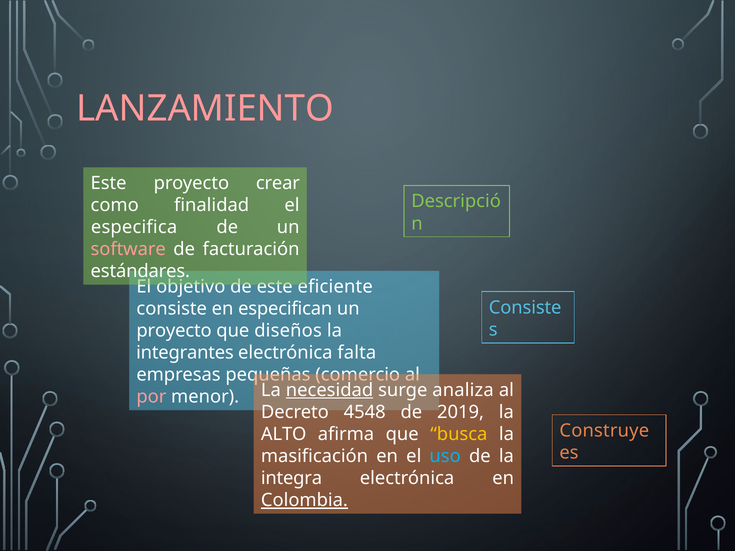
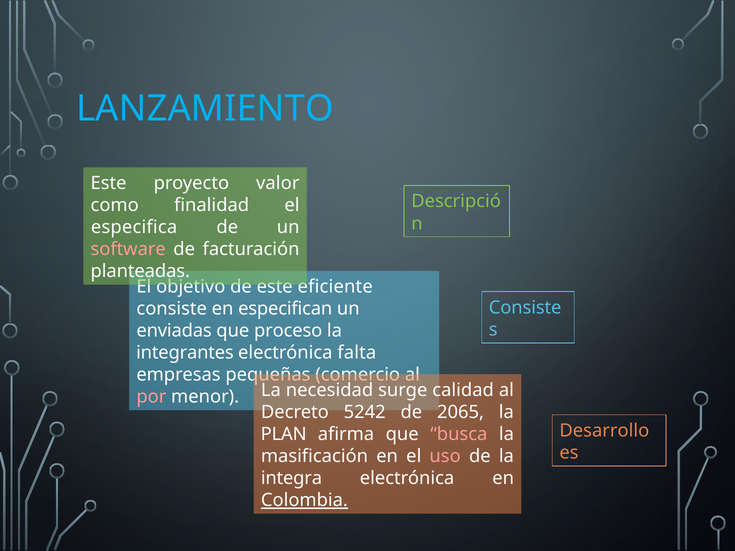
LANZAMIENTO colour: pink -> light blue (205, 109)
crear: crear -> valor (278, 183)
estándares: estándares -> planteadas (140, 272)
proyecto: proyecto -> enviadas (174, 331)
diseños: diseños -> proceso (288, 331)
necesidad underline: present -> none (330, 390)
analiza: analiza -> calidad (463, 390)
4548: 4548 -> 5242 (365, 412)
2019: 2019 -> 2065 (461, 412)
Construye: Construye -> Desarrollo (604, 431)
ALTO: ALTO -> PLAN (284, 434)
busca colour: yellow -> pink (459, 434)
uso colour: light blue -> pink (445, 456)
